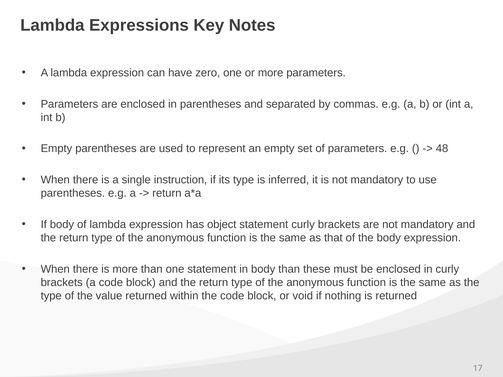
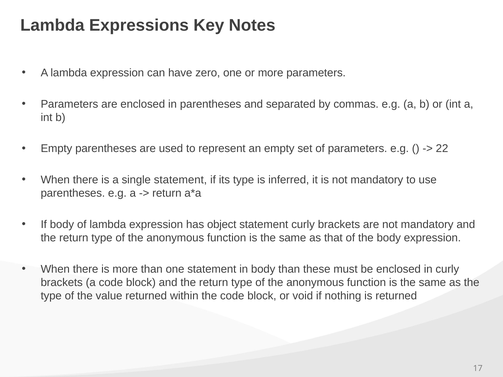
48: 48 -> 22 (442, 149)
single instruction: instruction -> statement (180, 180)
